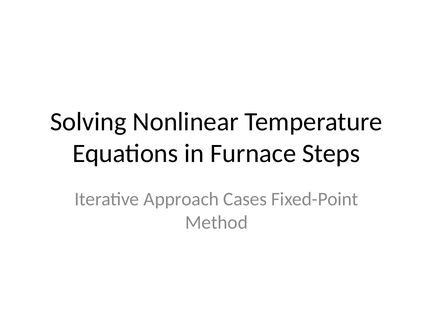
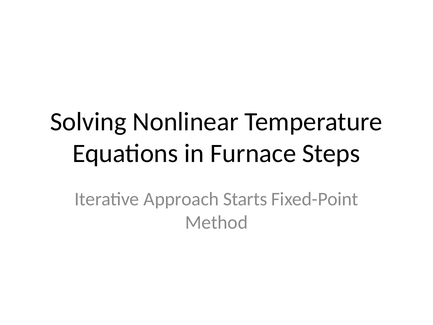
Cases: Cases -> Starts (245, 199)
